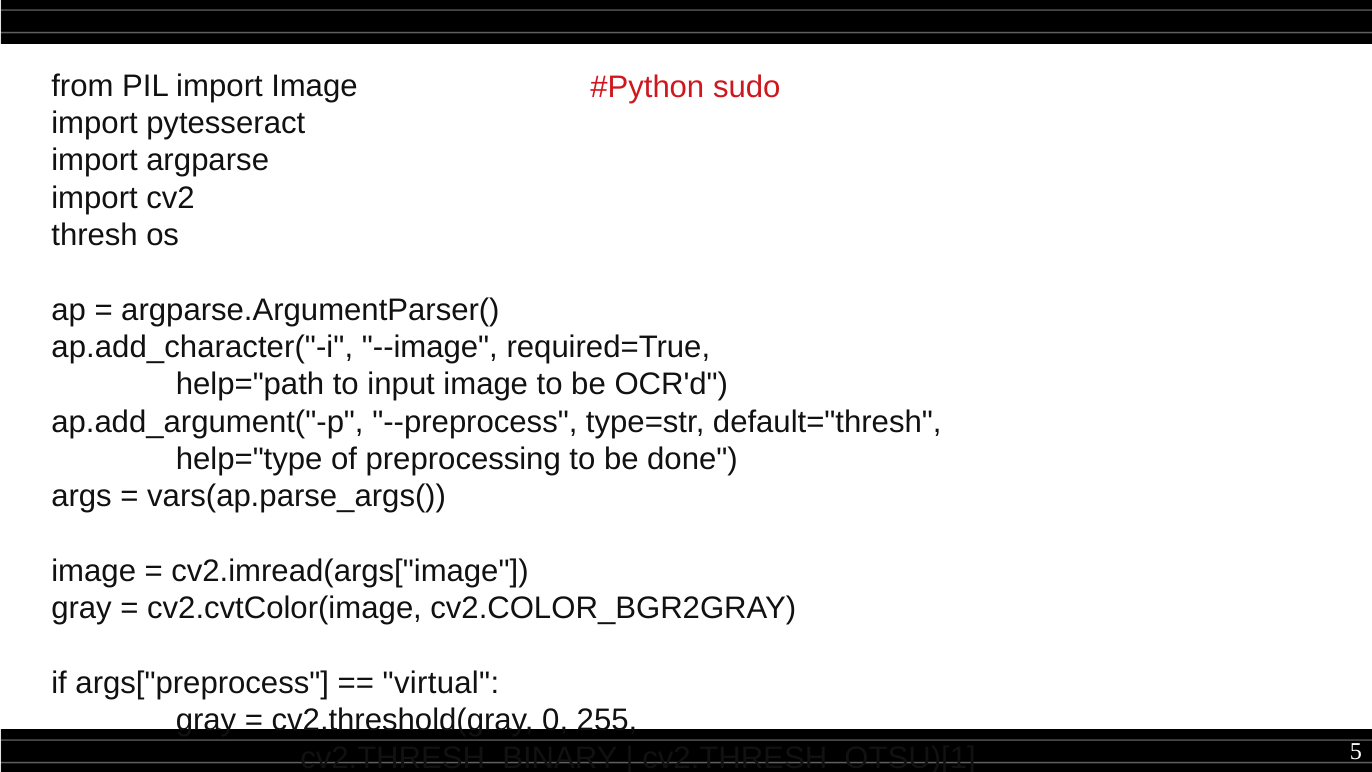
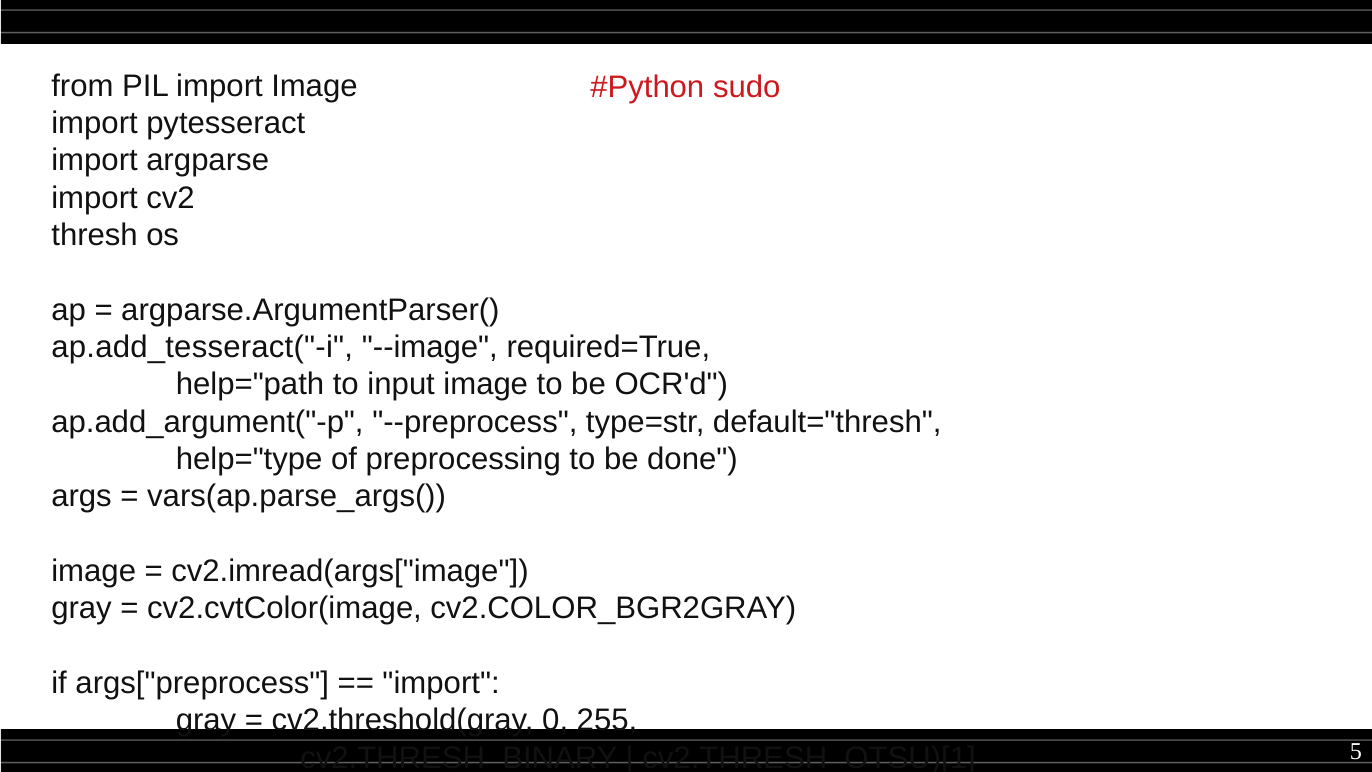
ap.add_character("-i: ap.add_character("-i -> ap.add_tesseract("-i (202, 347)
virtual: virtual -> import (441, 683)
